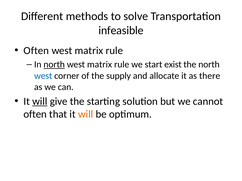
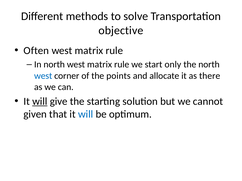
infeasible: infeasible -> objective (121, 30)
north underline: present -> none (54, 65)
exist: exist -> only (173, 65)
supply: supply -> points (118, 76)
often: often -> given (35, 115)
will colour: orange -> blue (86, 115)
